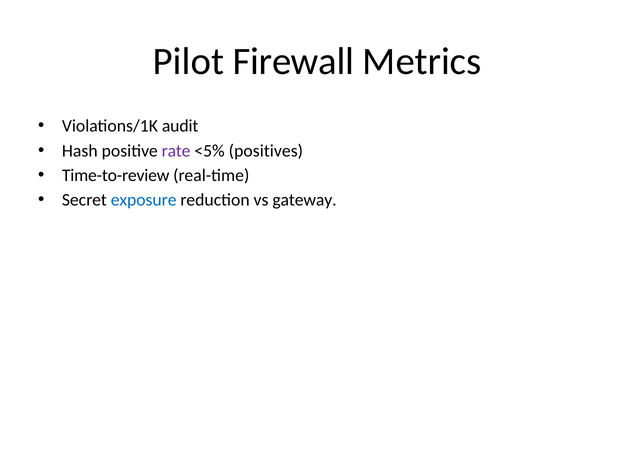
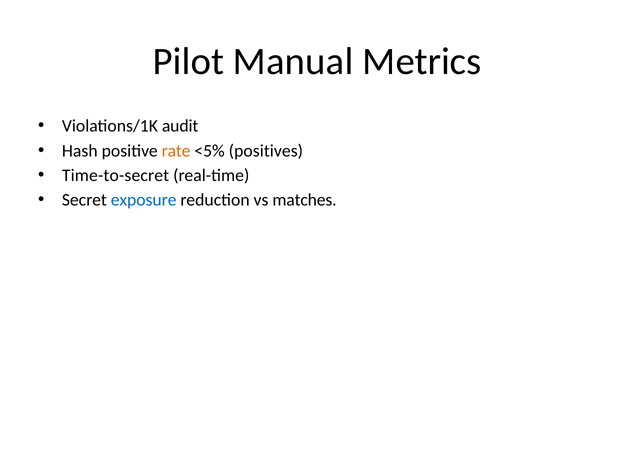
Firewall: Firewall -> Manual (293, 61)
rate colour: purple -> orange (176, 151)
Time-to-review: Time-to-review -> Time-to-secret (116, 176)
gateway: gateway -> matches (305, 200)
